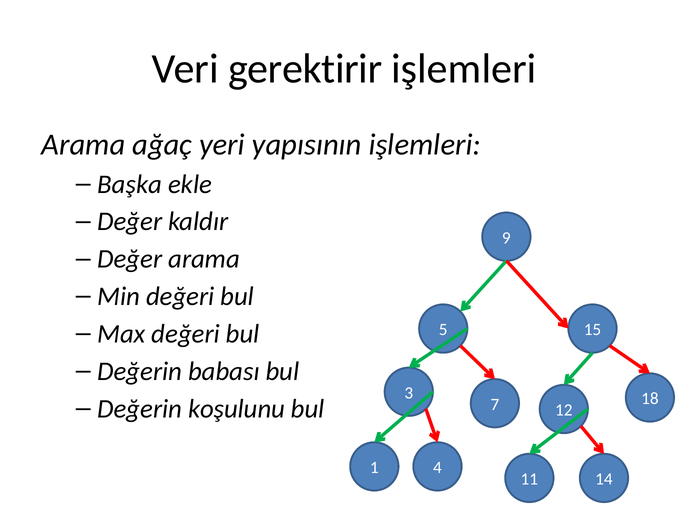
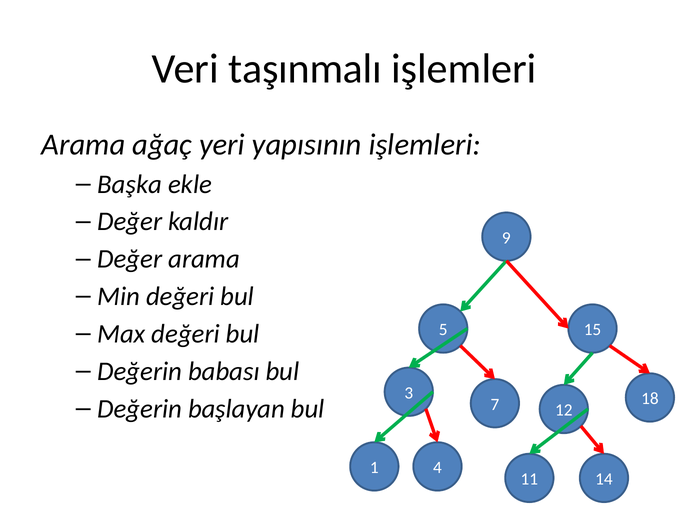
gerektirir: gerektirir -> taşınmalı (305, 69)
koşulunu: koşulunu -> başlayan (237, 409)
